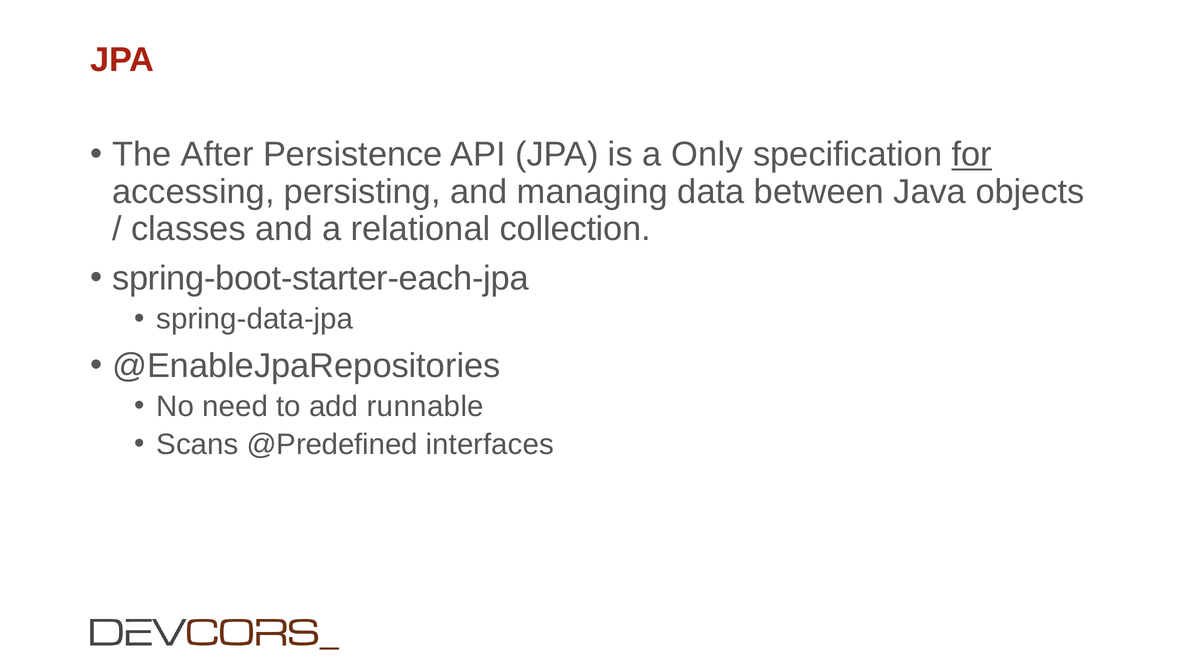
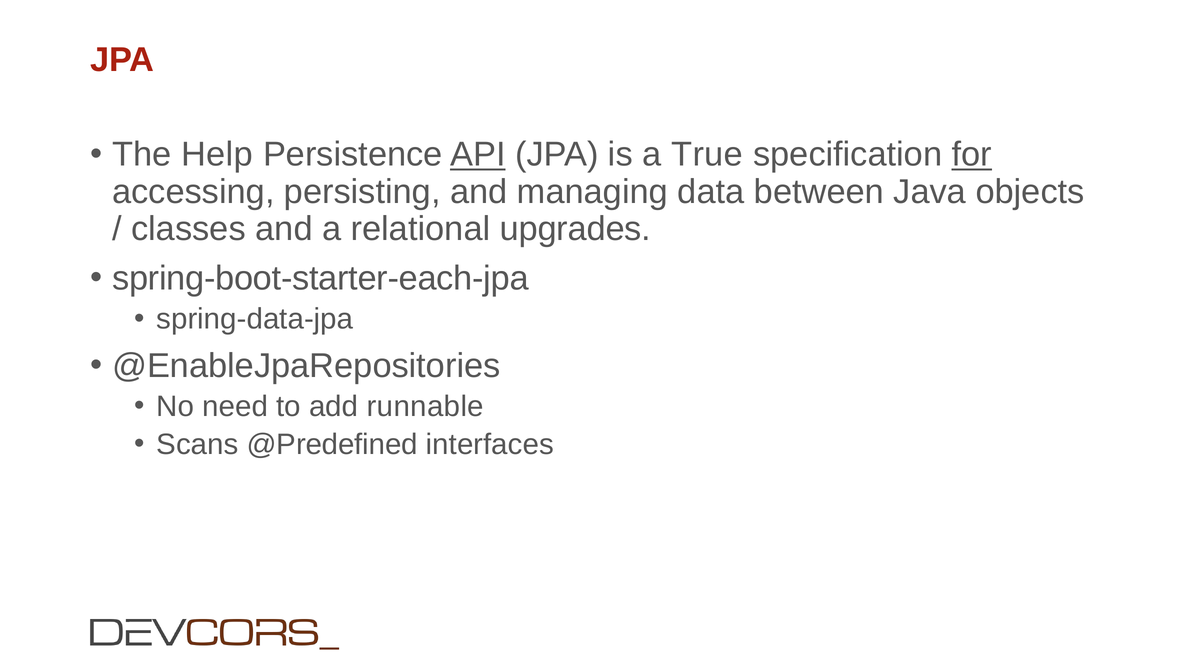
After: After -> Help (217, 155)
API underline: none -> present (478, 155)
Only: Only -> True (707, 155)
collection: collection -> upgrades (575, 229)
